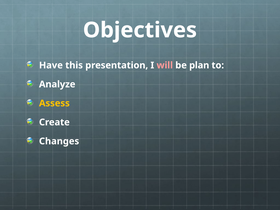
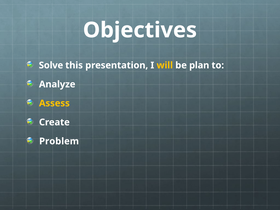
Have: Have -> Solve (51, 65)
will colour: pink -> yellow (165, 65)
Changes: Changes -> Problem (59, 141)
